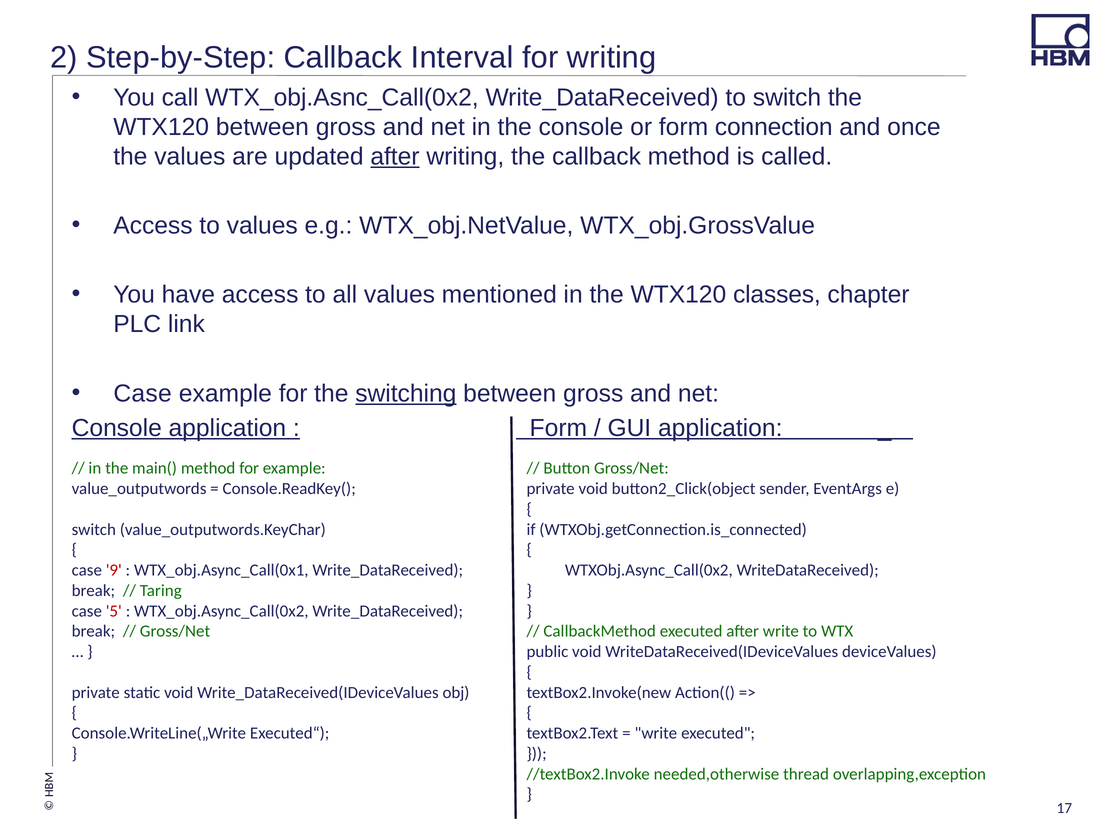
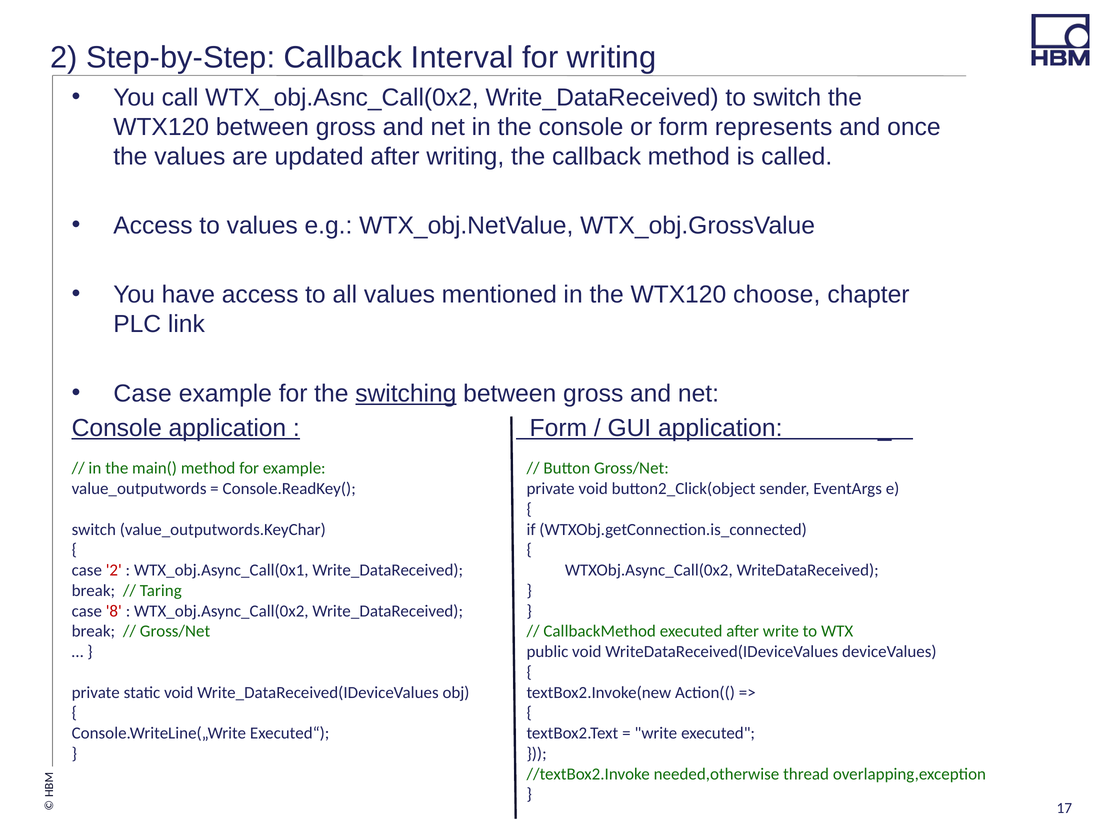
connection: connection -> represents (774, 127)
after underline: present -> none (395, 157)
classes: classes -> choose (777, 295)
case 9: 9 -> 2 (114, 570)
5: 5 -> 8 (114, 611)
